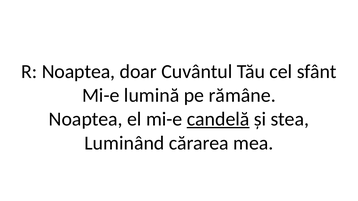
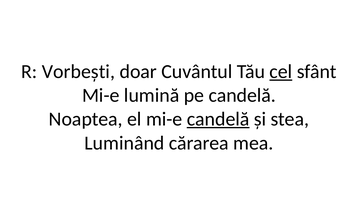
R Noaptea: Noaptea -> Vorbești (78, 72)
cel underline: none -> present (281, 72)
pe rămâne: rămâne -> candelă (242, 96)
